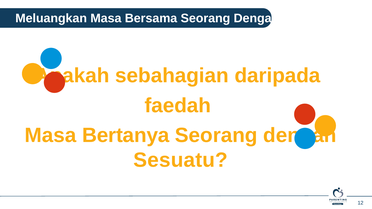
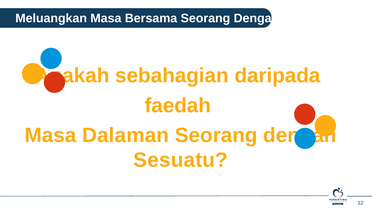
Bertanya: Bertanya -> Dalaman (126, 136)
